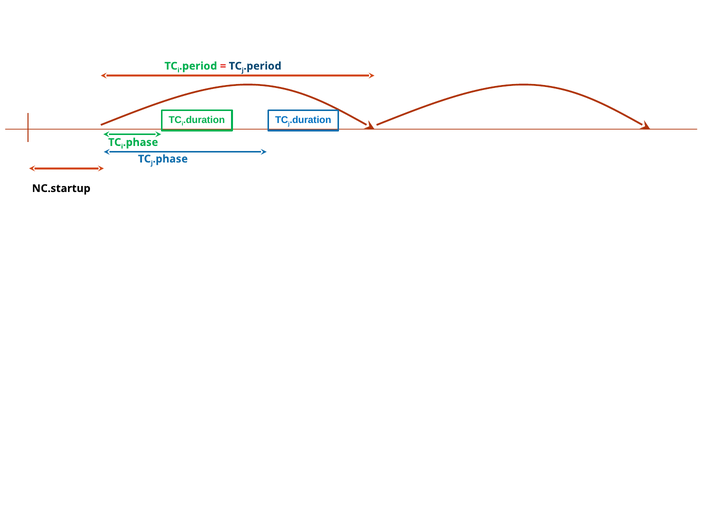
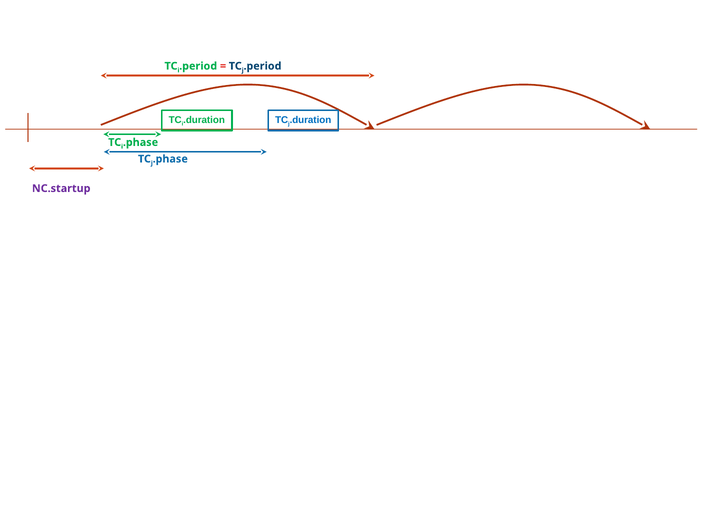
NC.startup colour: black -> purple (61, 188)
